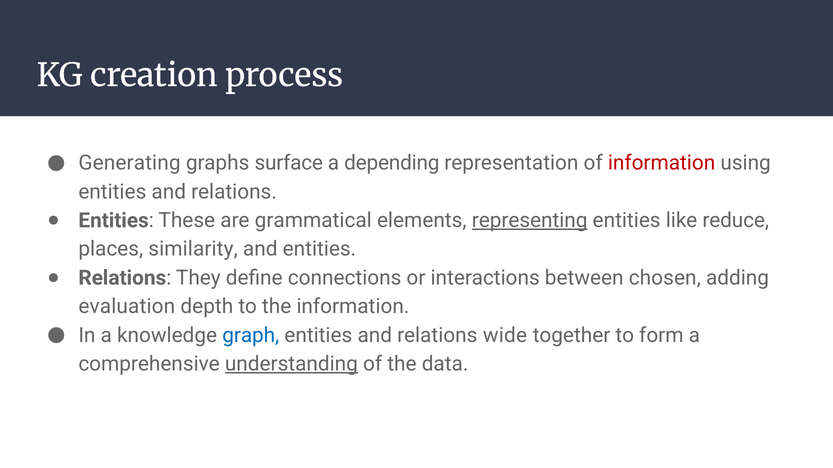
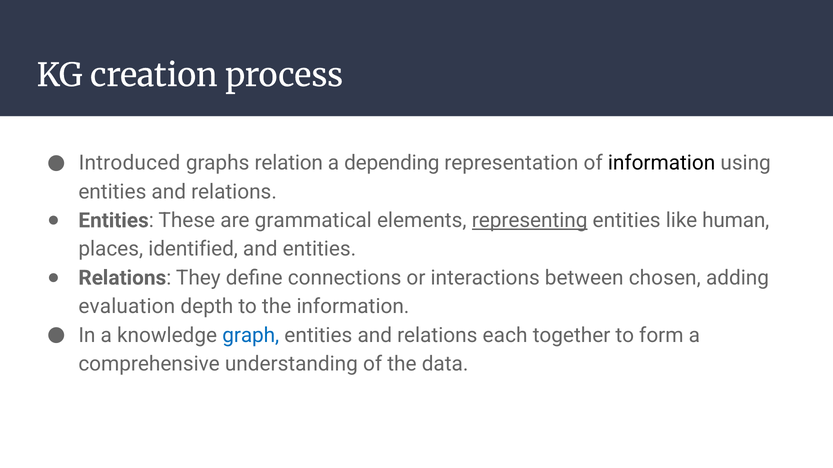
Generating: Generating -> Introduced (129, 163)
surface: surface -> relation (289, 163)
information colour: red -> black (662, 163)
reduce: reduce -> human (736, 221)
similarity: similarity -> identified (193, 249)
wide: wide -> each (505, 336)
understanding underline: present -> none (291, 364)
